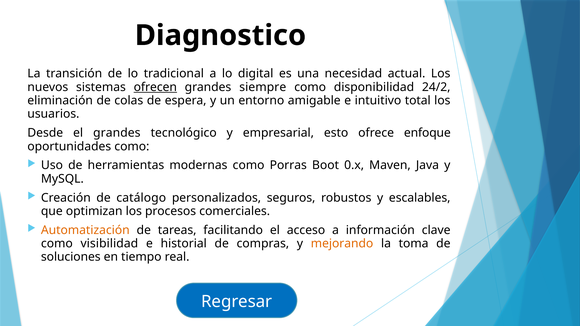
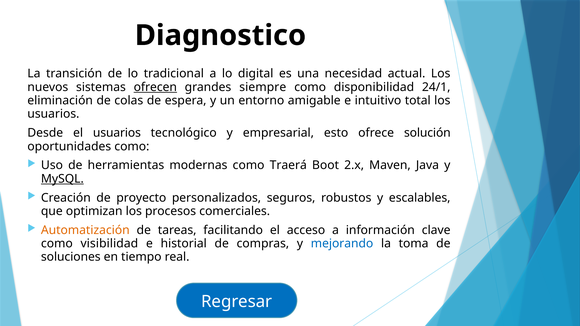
24/2: 24/2 -> 24/1 (436, 87)
el grandes: grandes -> usuarios (117, 133)
enfoque: enfoque -> solución (427, 133)
Porras: Porras -> Traerá (288, 165)
0.x: 0.x -> 2.x (354, 165)
MySQL underline: none -> present (62, 179)
catálogo: catálogo -> proyecto (141, 198)
mejorando colour: orange -> blue (342, 244)
